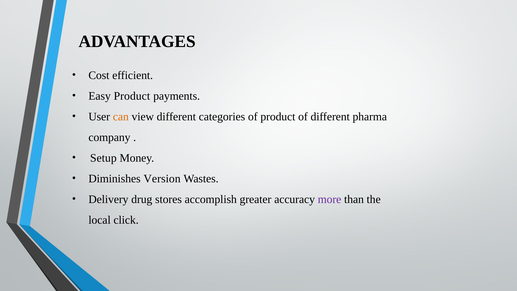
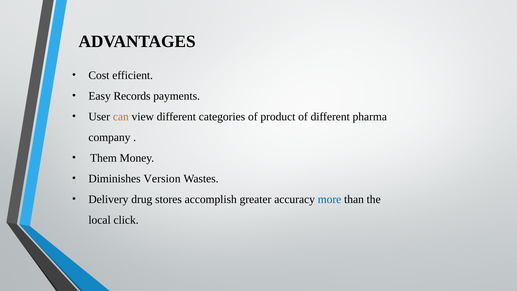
Easy Product: Product -> Records (132, 96)
Setup: Setup -> Them (103, 158)
more colour: purple -> blue (330, 199)
